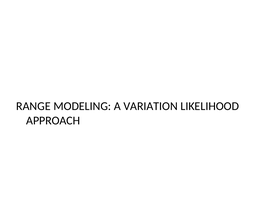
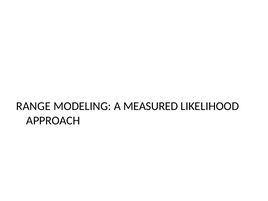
VARIATION: VARIATION -> MEASURED (151, 106)
